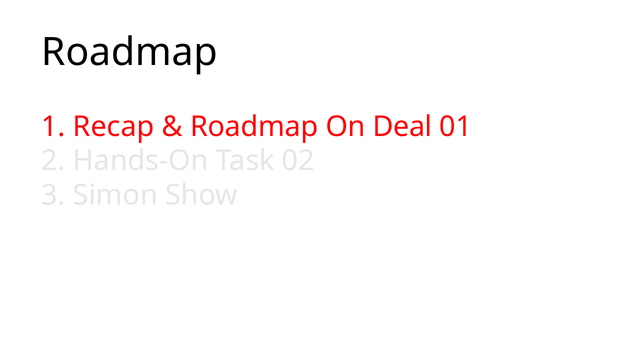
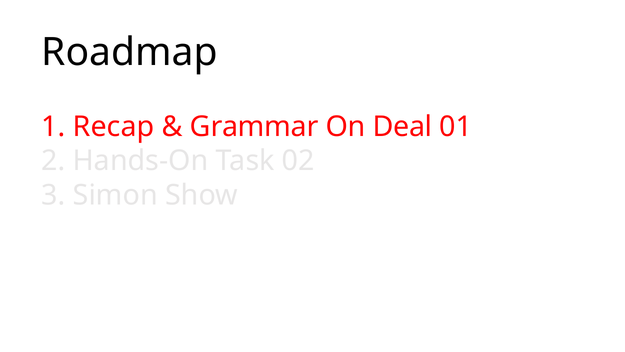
Roadmap: Roadmap -> Grammar (254, 126)
